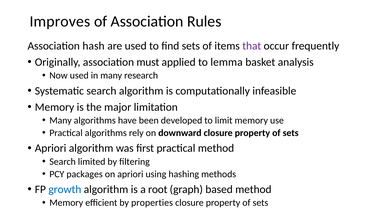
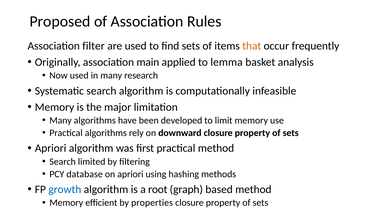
Improves: Improves -> Proposed (60, 21)
hash: hash -> filter (94, 46)
that colour: purple -> orange (252, 46)
must: must -> main (148, 62)
packages: packages -> database (85, 174)
